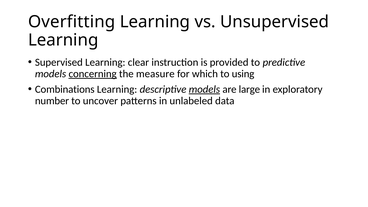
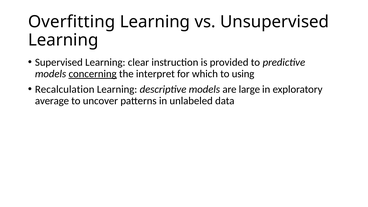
measure: measure -> interpret (155, 74)
Combinations: Combinations -> Recalculation (65, 89)
models underline: present -> none (204, 89)
number: number -> average (52, 101)
